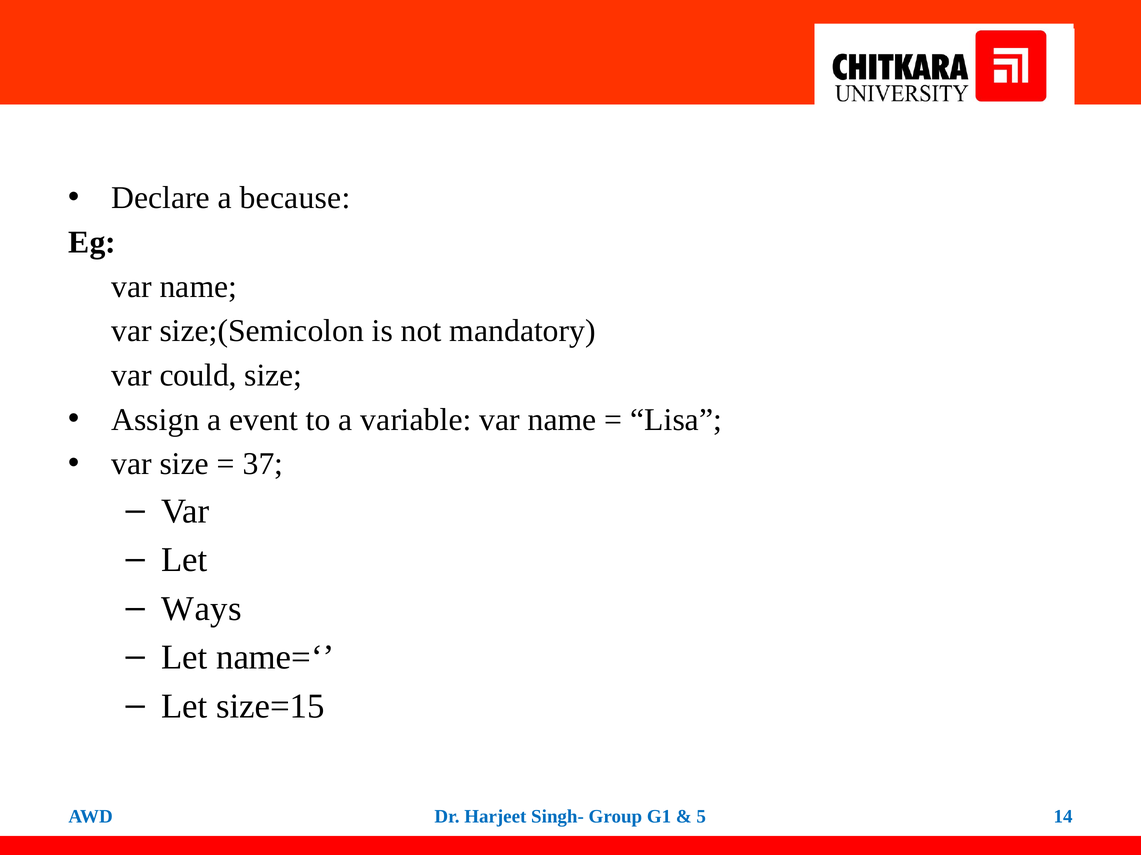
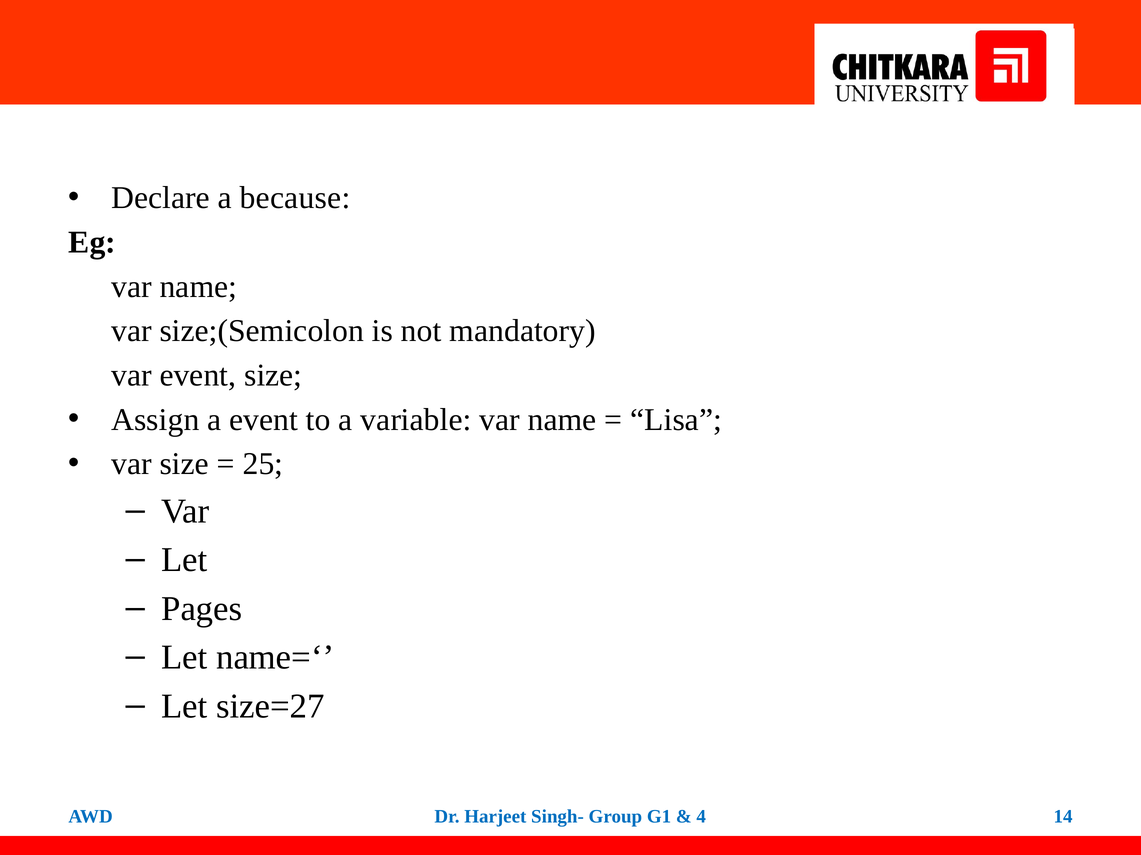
var could: could -> event (198, 376)
37: 37 -> 25 (263, 464)
Ways: Ways -> Pages (202, 609)
size=15: size=15 -> size=27 (270, 707)
5: 5 -> 4 (701, 817)
